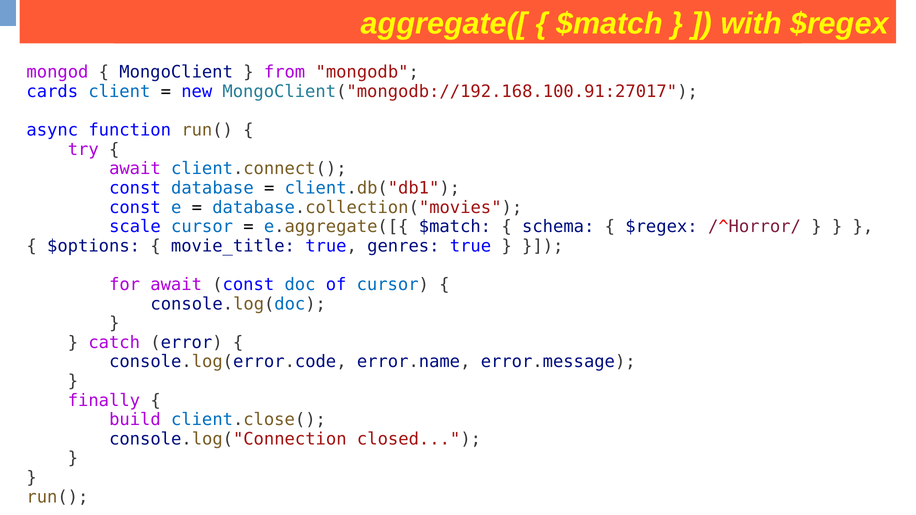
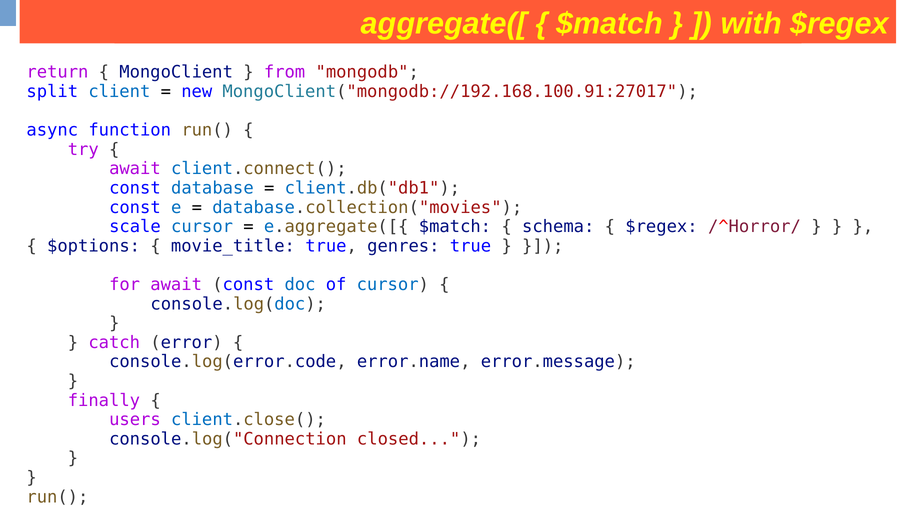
mongod: mongod -> return (57, 72)
cards: cards -> split (52, 92)
build: build -> users (135, 420)
